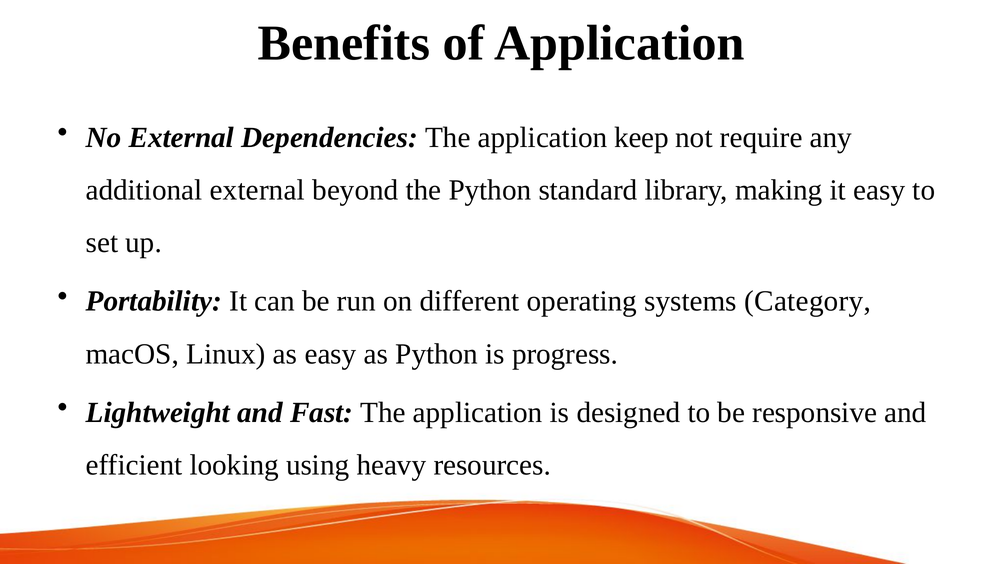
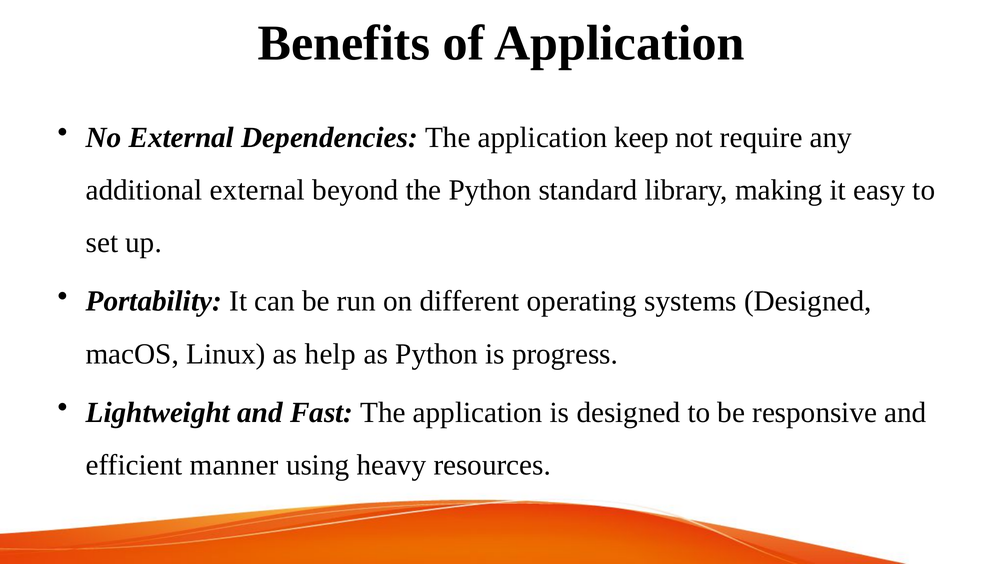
systems Category: Category -> Designed (808, 301)
as easy: easy -> help (330, 354)
looking: looking -> manner (234, 465)
